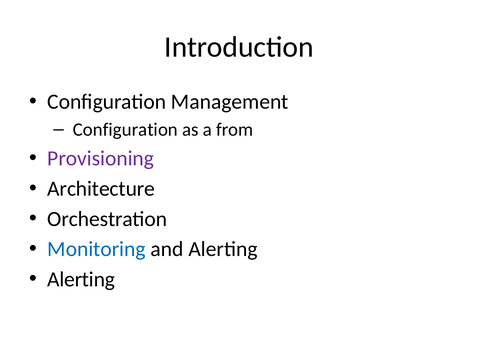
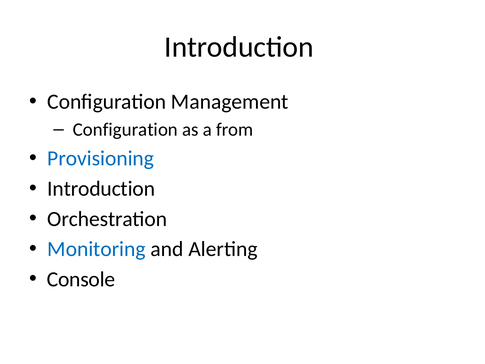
Provisioning colour: purple -> blue (101, 158)
Architecture: Architecture -> Introduction (101, 189)
Alerting: Alerting -> Console (81, 279)
